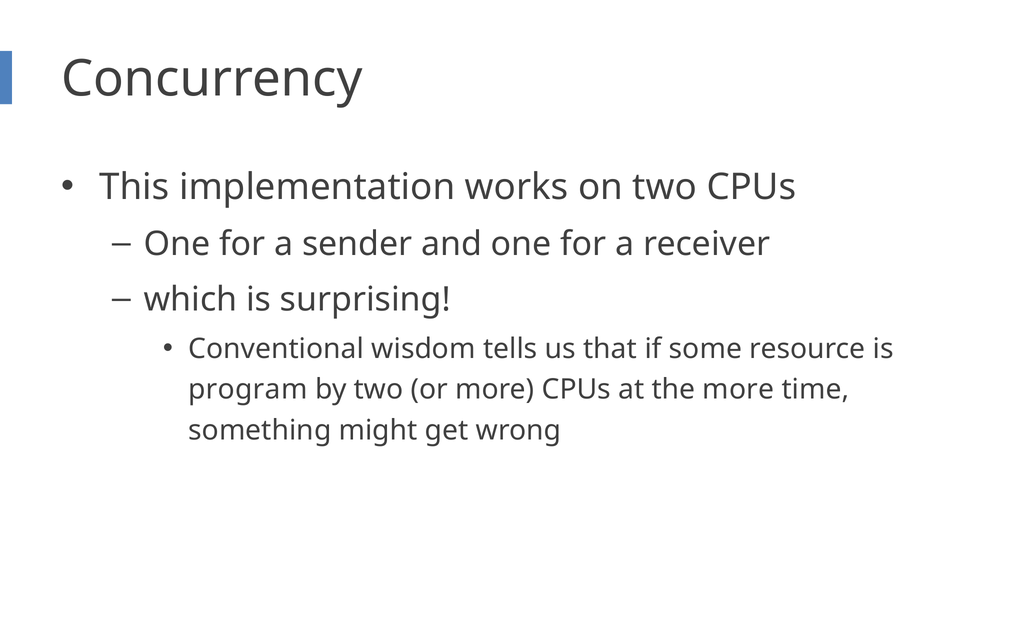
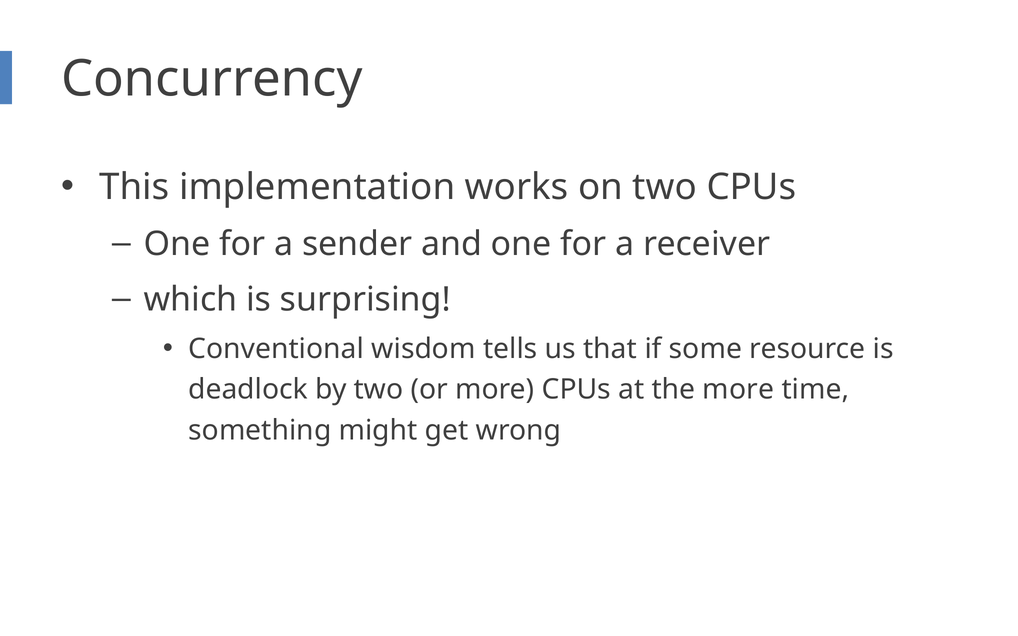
program: program -> deadlock (248, 390)
